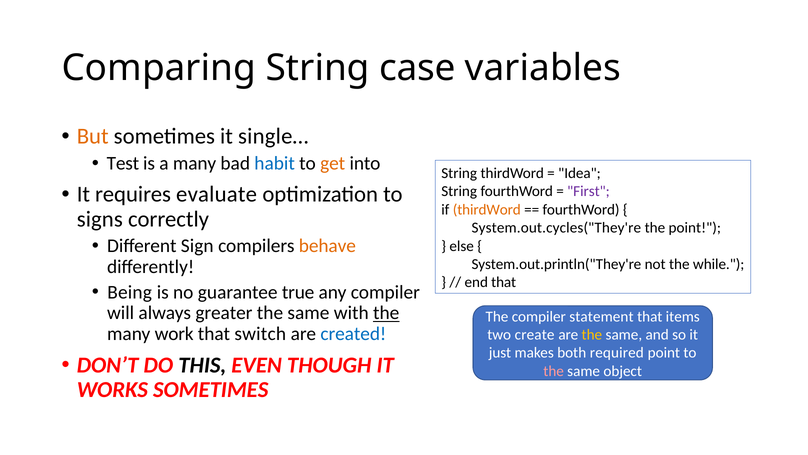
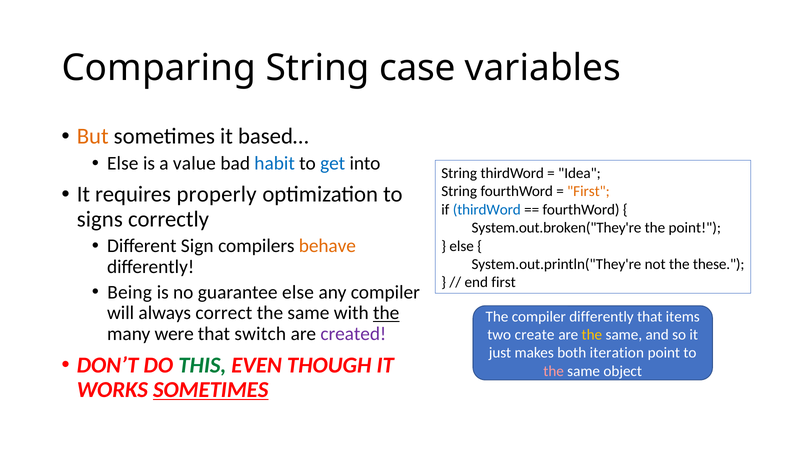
single…: single… -> based… (273, 136)
Test: Test -> Else (123, 163)
a many: many -> value (194, 163)
get colour: orange -> blue (333, 163)
evaluate: evaluate -> properly (217, 194)
First colour: purple -> orange (588, 191)
thirdWord colour: orange -> blue (487, 209)
System.out.cycles("They're: System.out.cycles("They're -> System.out.broken("They're (556, 228)
while: while -> these (719, 264)
end that: that -> first (504, 282)
guarantee true: true -> else (298, 292)
greater: greater -> correct (224, 313)
compiler statement: statement -> differently (602, 316)
work: work -> were (174, 334)
created colour: blue -> purple (353, 334)
required: required -> iteration (617, 353)
THIS colour: black -> green (202, 365)
SOMETIMES underline: none -> present (211, 389)
